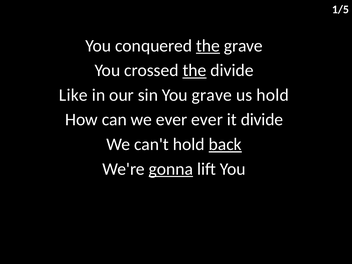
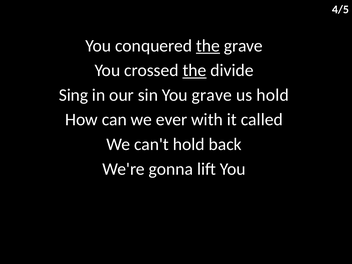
1/5: 1/5 -> 4/5 (340, 10)
Like: Like -> Sing (73, 95)
ever ever: ever -> with (207, 120)
it divide: divide -> called (262, 120)
back underline: present -> none (225, 144)
gonna underline: present -> none (171, 169)
